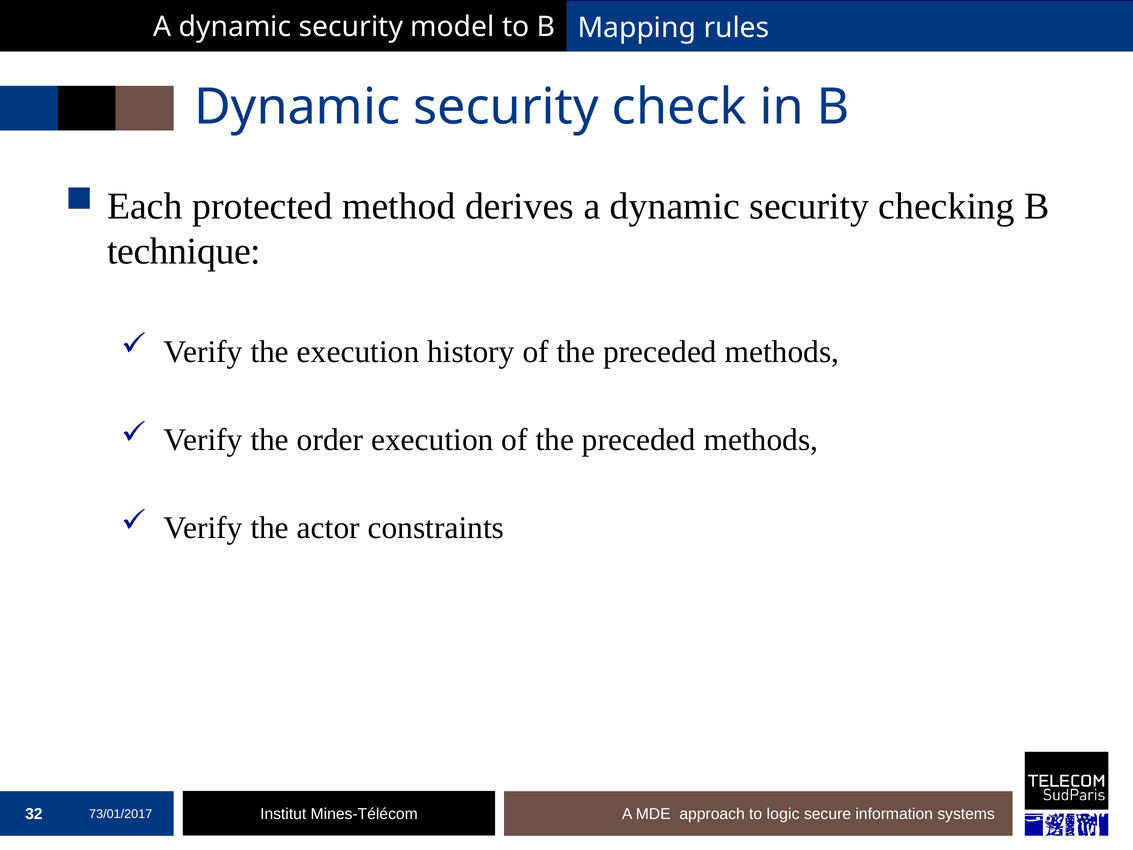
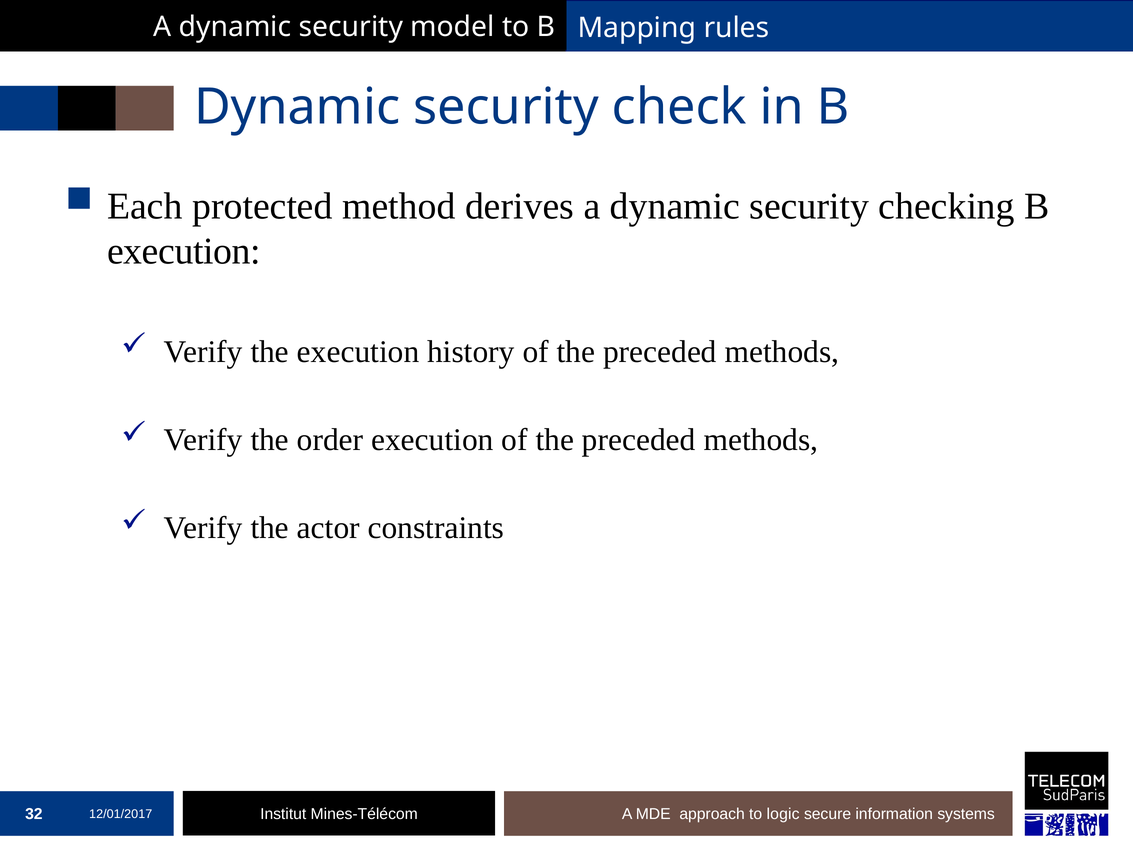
technique: technique -> execution (184, 251)
73/01/2017: 73/01/2017 -> 12/01/2017 (121, 814)
